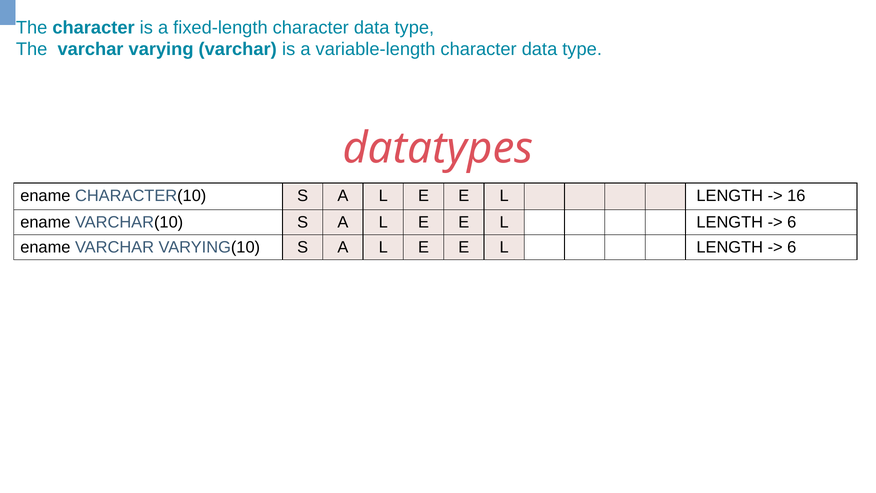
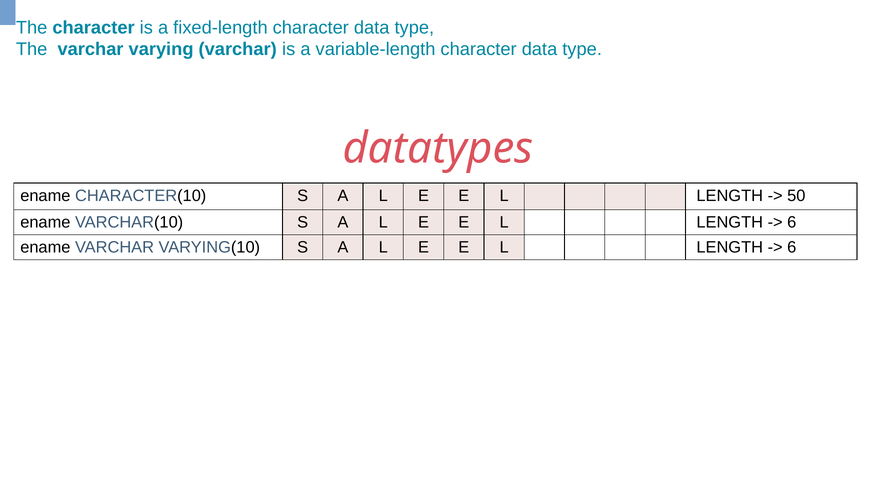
16: 16 -> 50 (796, 196)
